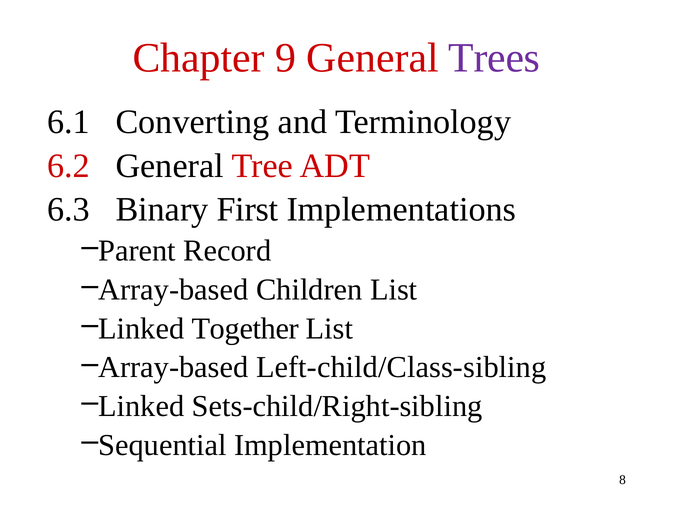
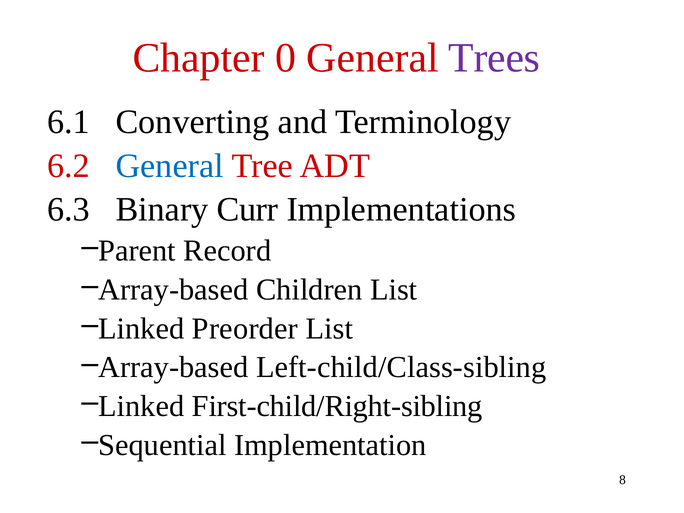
9: 9 -> 0 (286, 58)
General colour: black -> blue (170, 166)
First: First -> Curr (247, 210)
Together: Together -> Preorder (245, 328)
Sets-child/Right-sibling: Sets-child/Right-sibling -> First-child/Right-sibling (337, 406)
